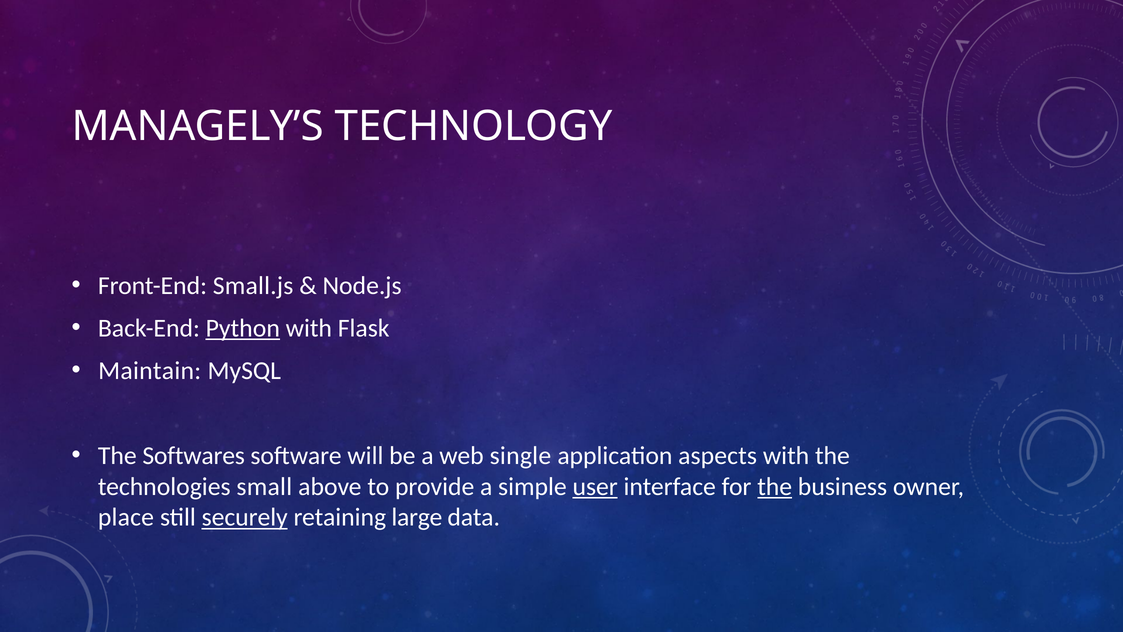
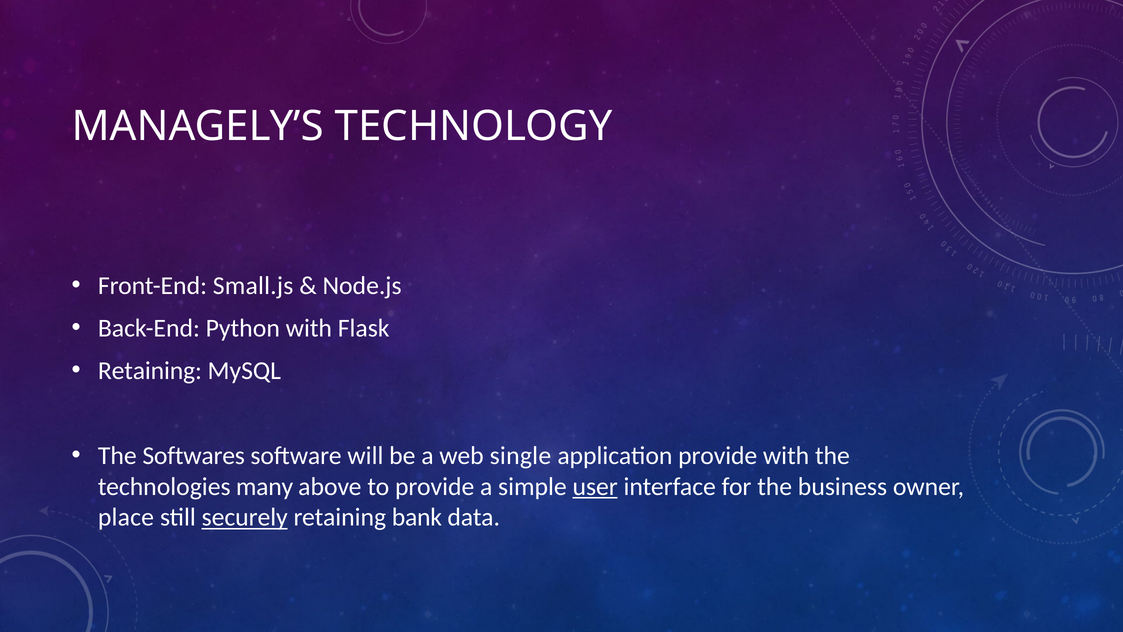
Python underline: present -> none (243, 328)
Maintain: Maintain -> Retaining (150, 370)
application aspects: aspects -> provide (718, 456)
small: small -> many (265, 486)
the underline: present -> none (775, 486)
large: large -> bank (417, 517)
